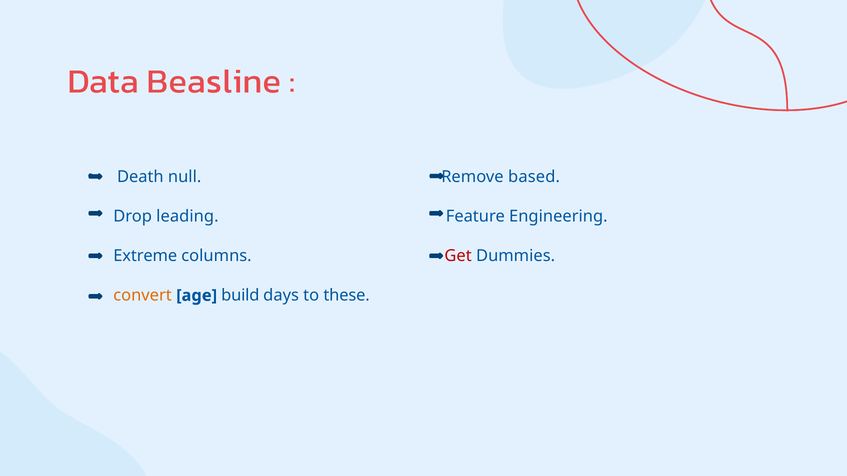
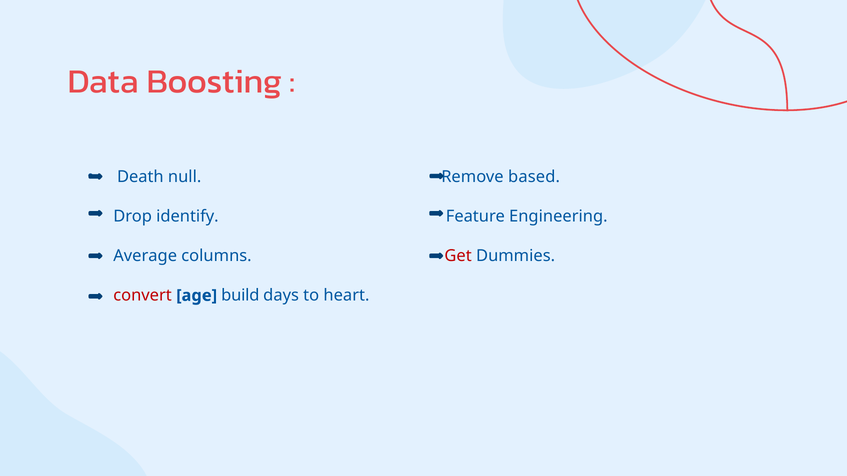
Beasline: Beasline -> Boosting (214, 82)
leading: leading -> identify (187, 217)
Extreme: Extreme -> Average (145, 256)
convert colour: orange -> red (143, 296)
these: these -> heart (346, 296)
